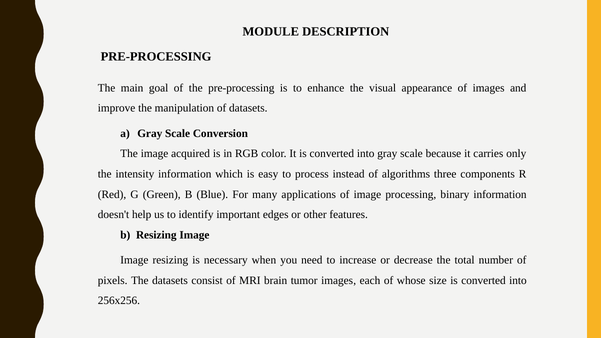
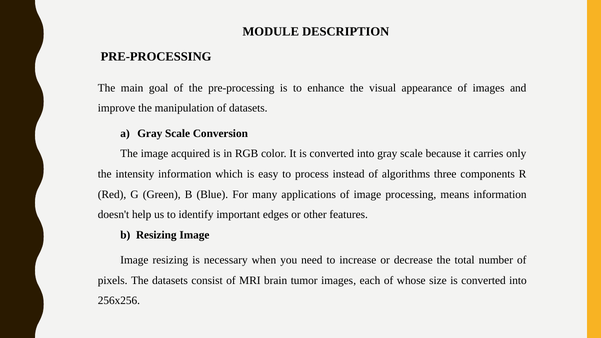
binary: binary -> means (455, 194)
